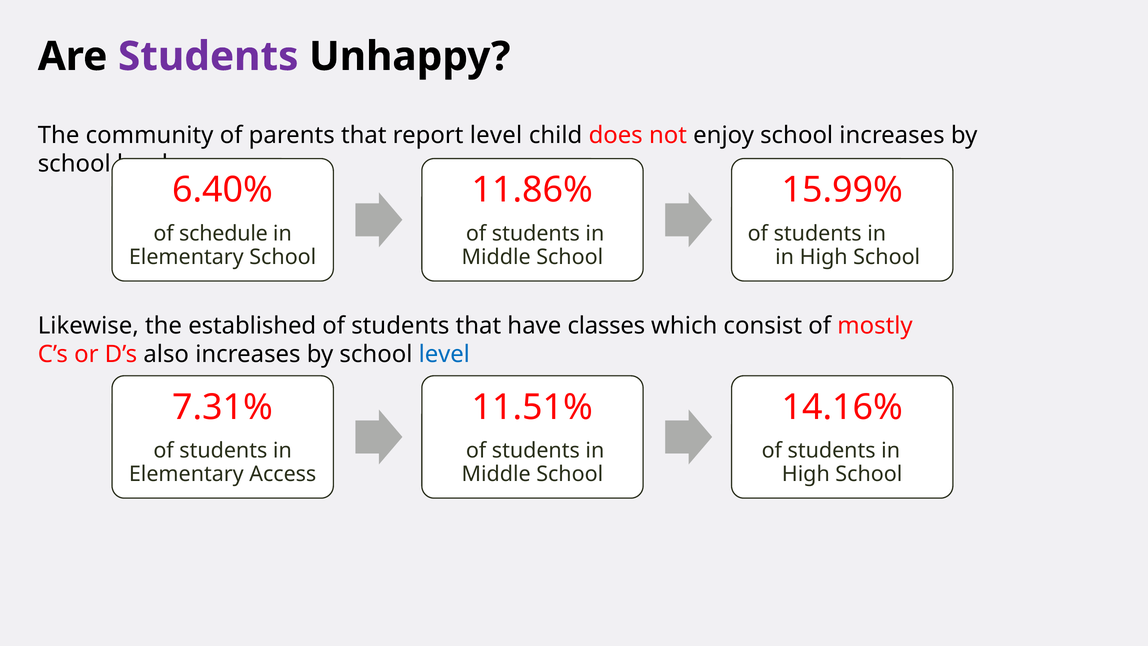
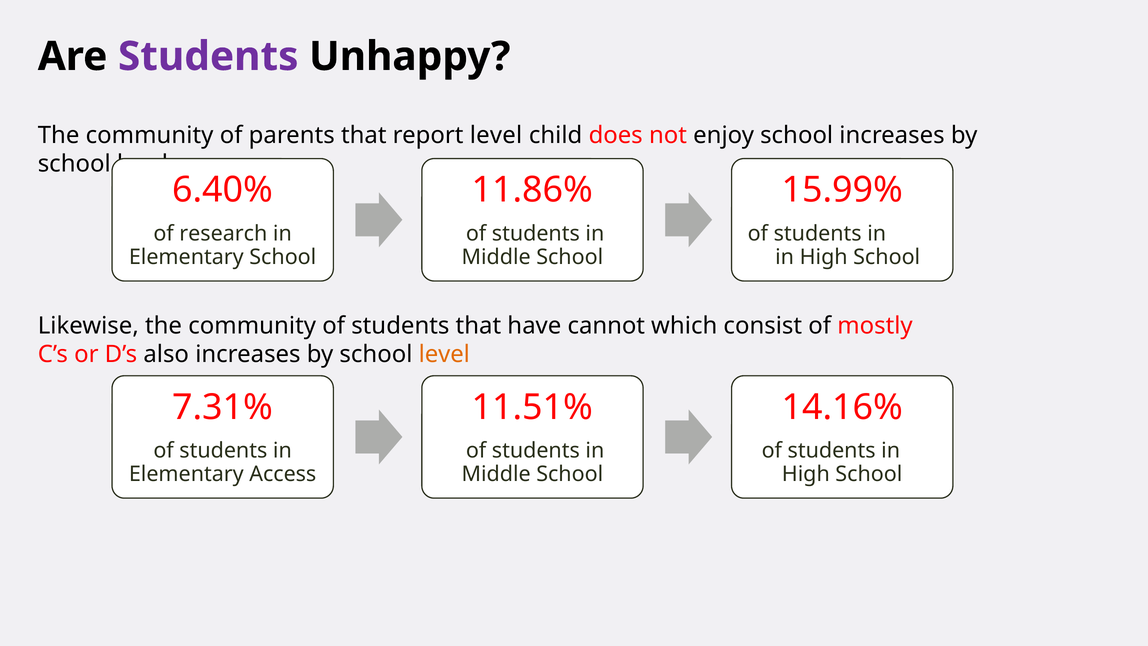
schedule: schedule -> research (223, 234)
Likewise the established: established -> community (252, 326)
classes: classes -> cannot (606, 326)
level colour: blue -> orange (444, 354)
